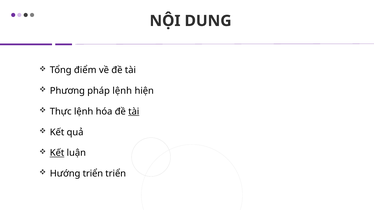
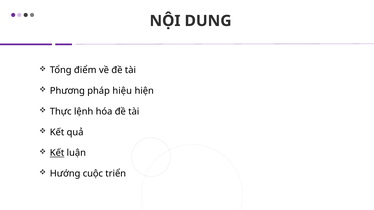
pháp lệnh: lệnh -> hiệu (122, 91)
tài underline: present -> none (134, 112)
Hướng triển: triển -> cuộc (93, 174)
